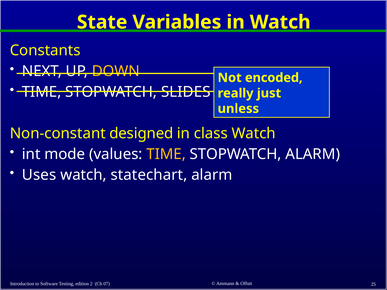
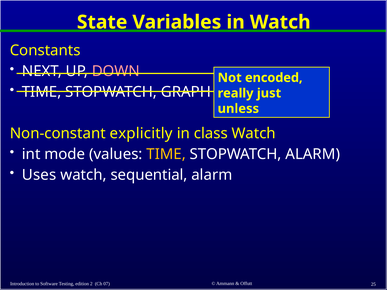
DOWN colour: yellow -> pink (116, 71)
SLIDES: SLIDES -> GRAPH (186, 92)
designed: designed -> explicitly (141, 133)
statechart: statechart -> sequential (149, 175)
